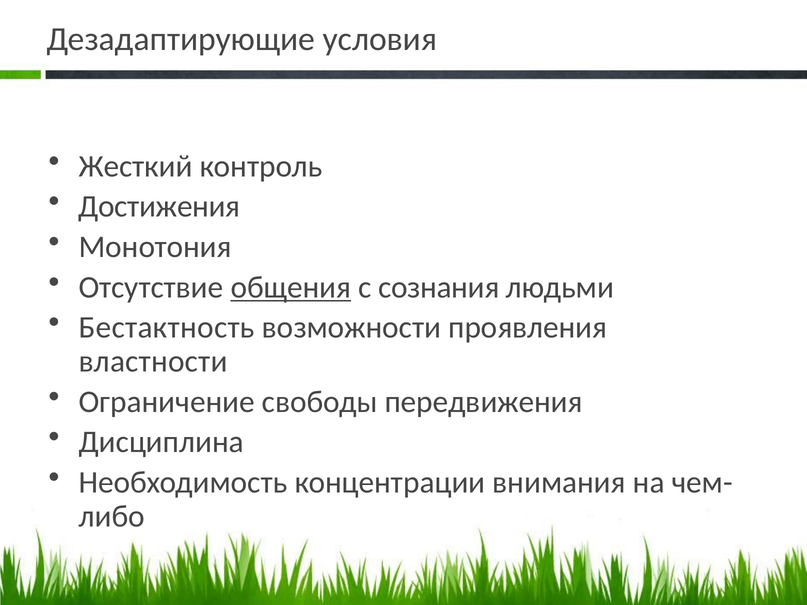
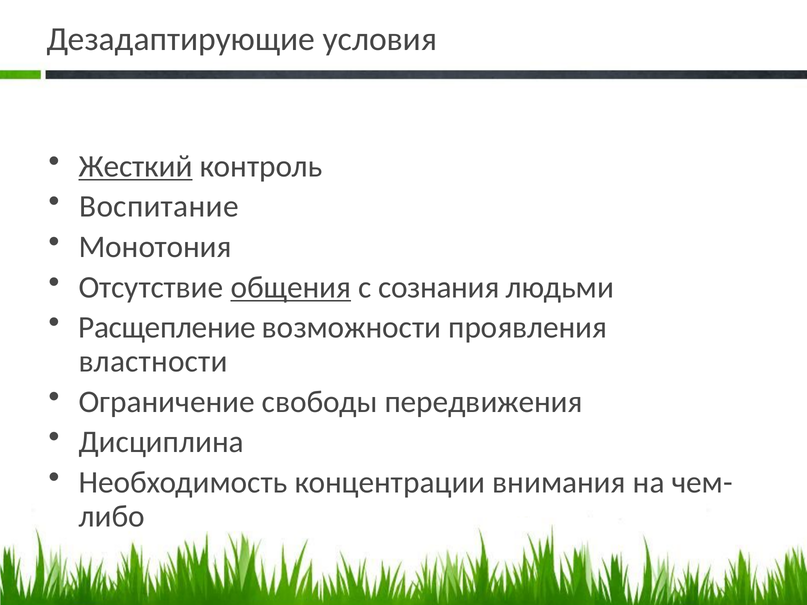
Жесткий underline: none -> present (136, 166)
Достижения: Достижения -> Воспитание (159, 207)
Бестактность: Бестактность -> Расщепление (167, 328)
